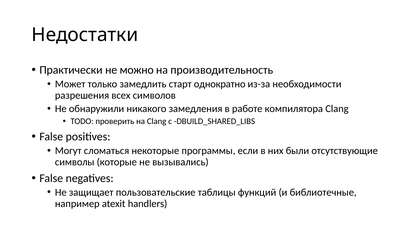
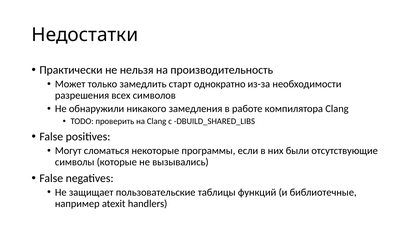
можно: можно -> нельзя (137, 70)
